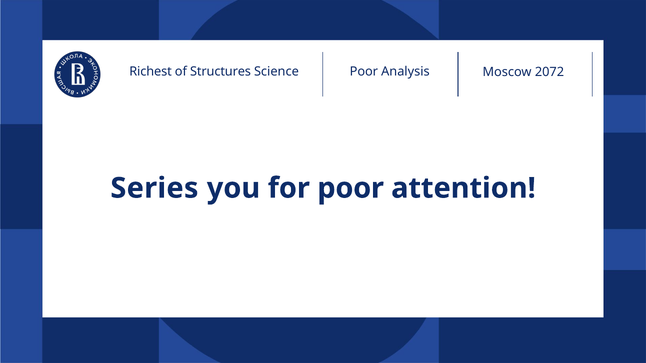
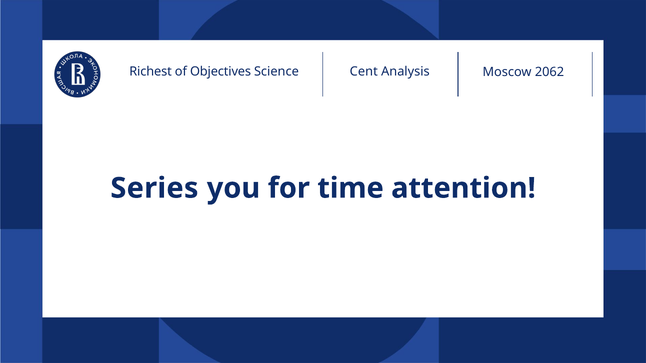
Structures: Structures -> Objectives (221, 72)
Science Poor: Poor -> Cent (364, 72)
2072: 2072 -> 2062 (549, 72)
for poor: poor -> time (351, 188)
